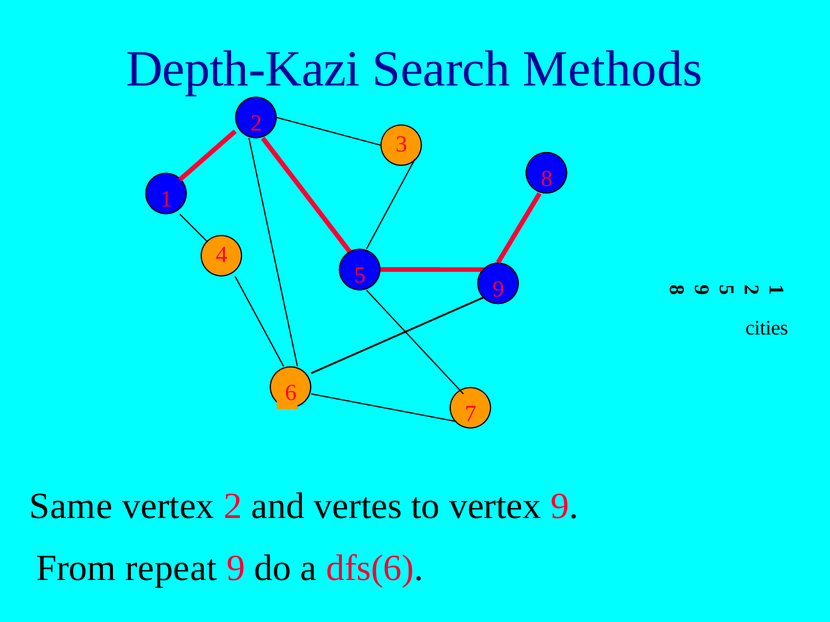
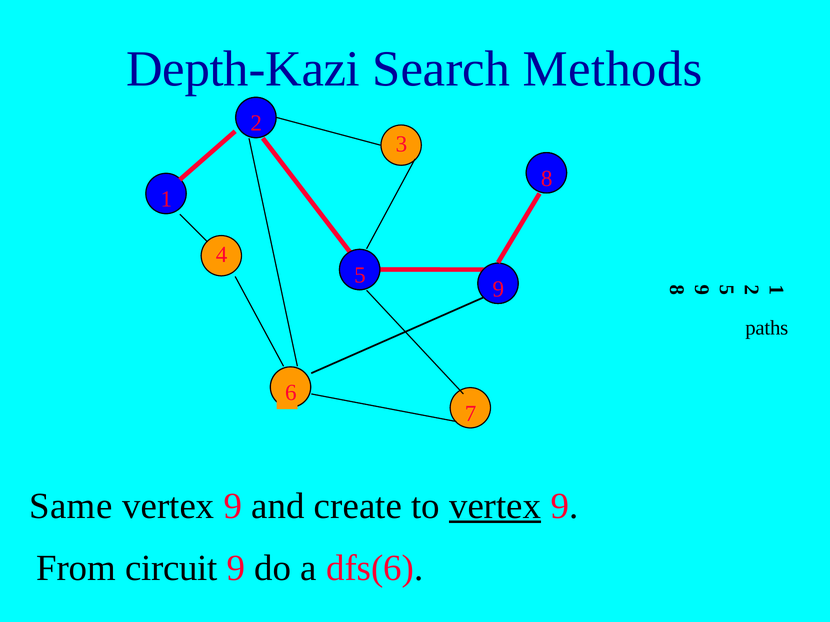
cities: cities -> paths (767, 328)
2: 2 -> 9 (233, 506)
vertes: vertes -> create (358, 506)
vertex underline: none -> present (495, 506)
repeat: repeat -> circuit (171, 568)
